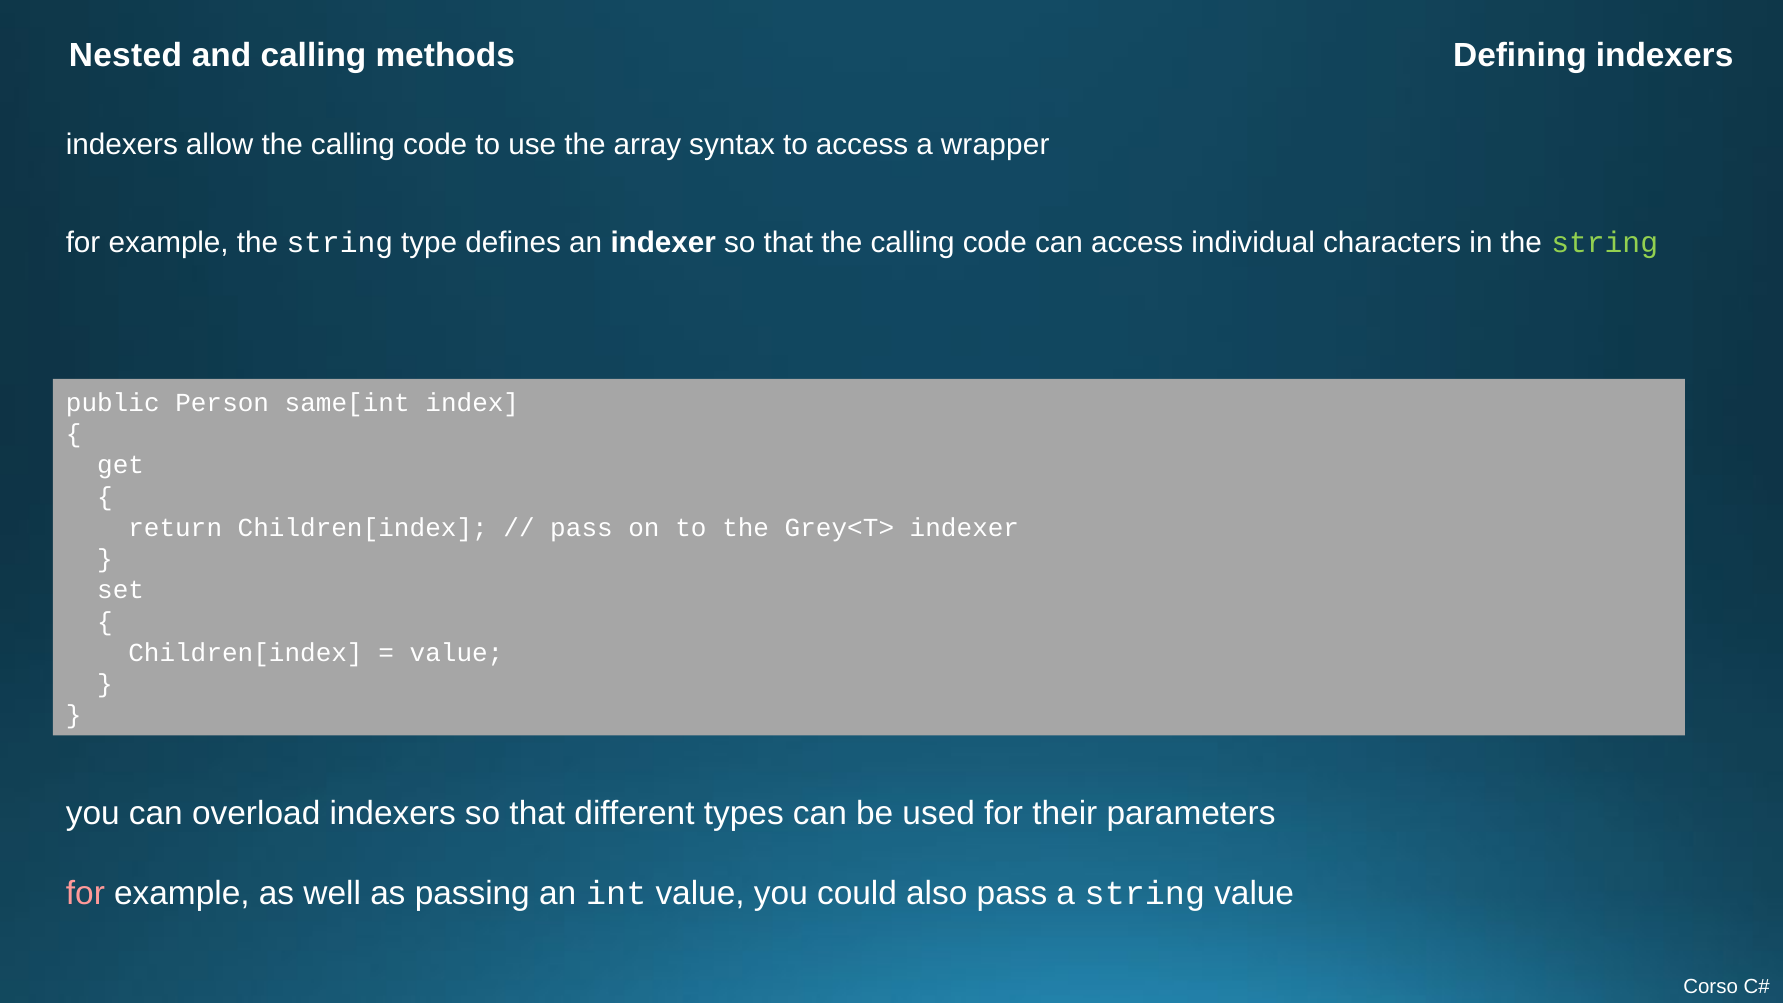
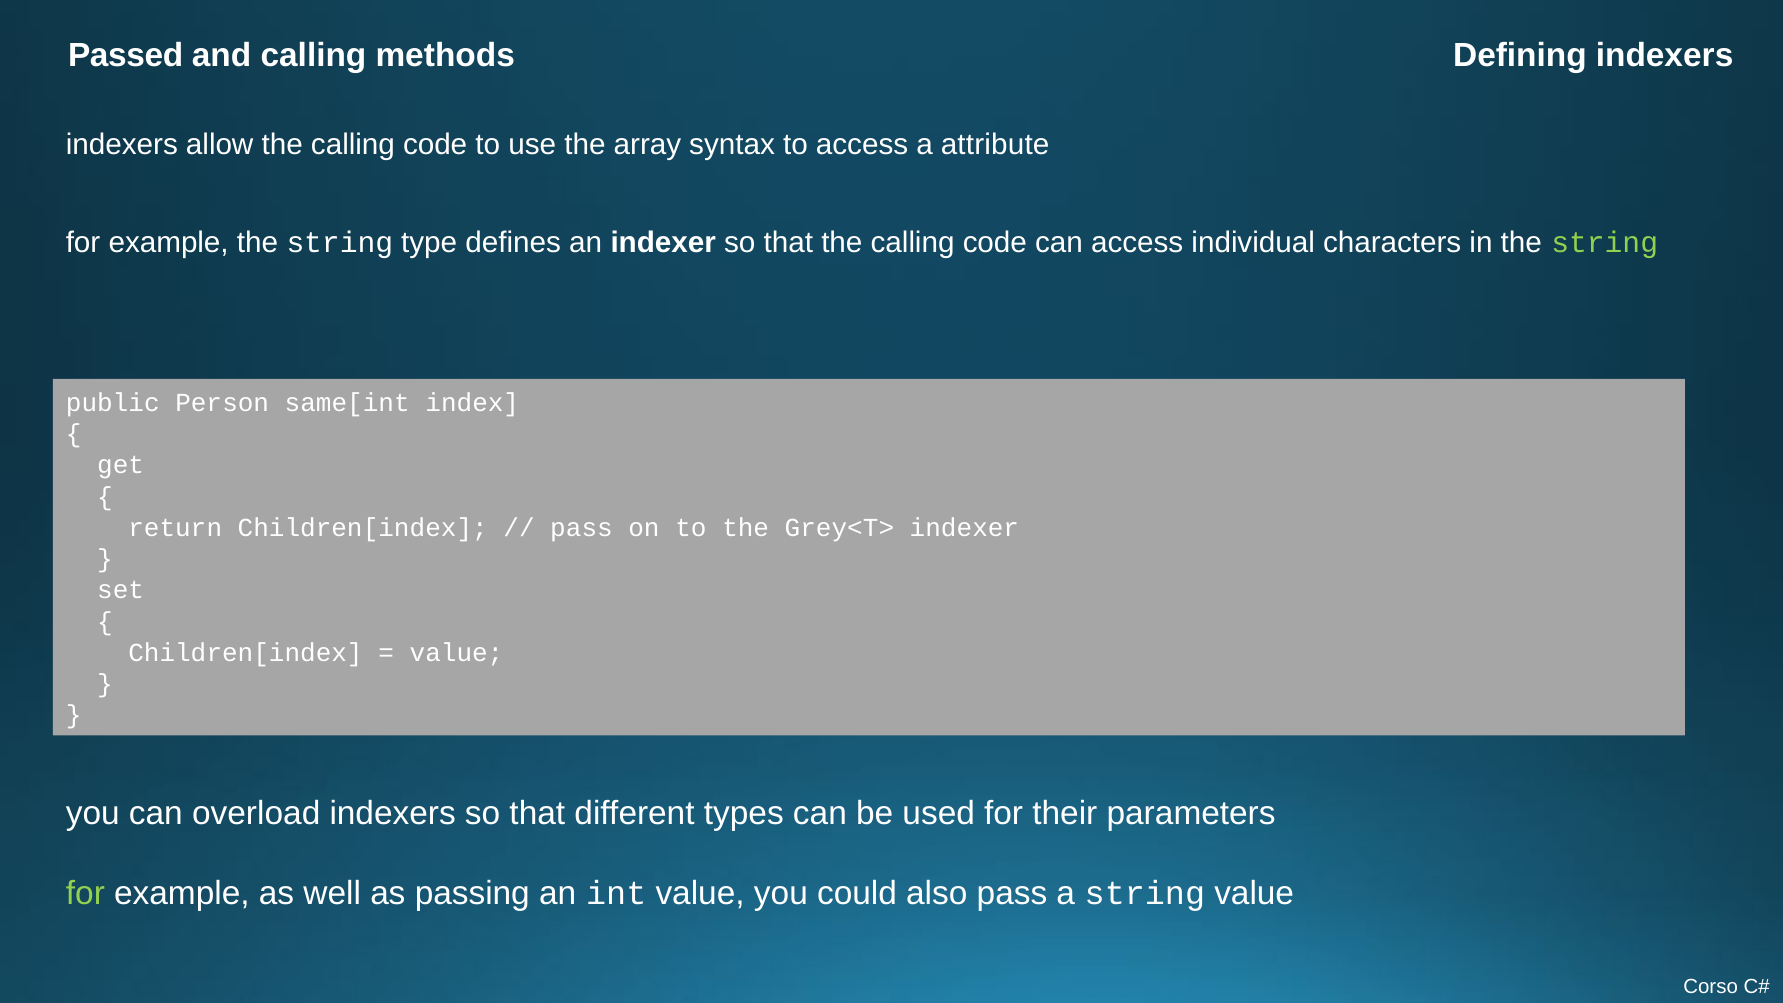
Nested: Nested -> Passed (126, 55)
wrapper: wrapper -> attribute (995, 144)
for colour: pink -> light green (85, 893)
